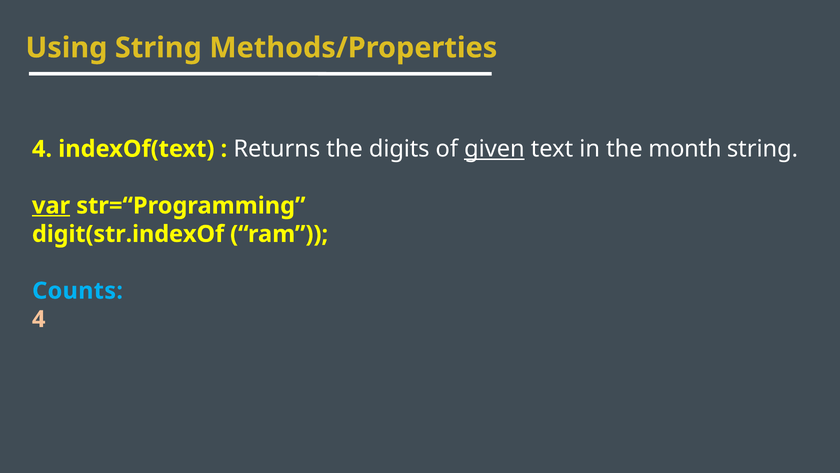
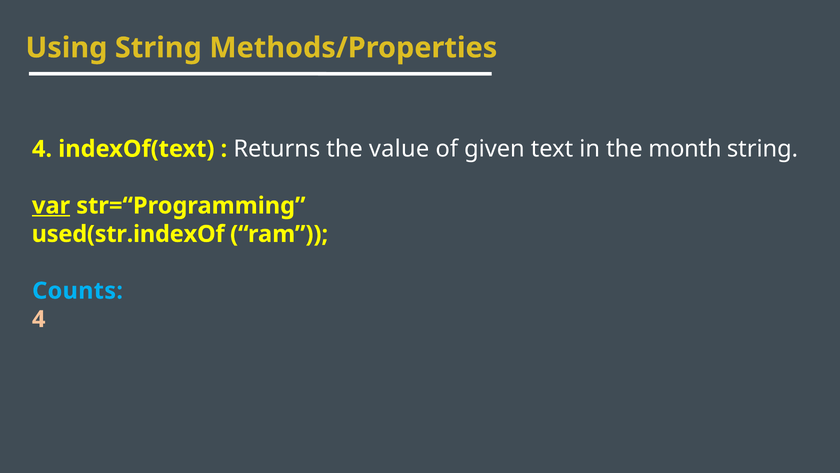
digits: digits -> value (399, 149)
given underline: present -> none (494, 149)
digit(str.indexOf: digit(str.indexOf -> used(str.indexOf (128, 234)
